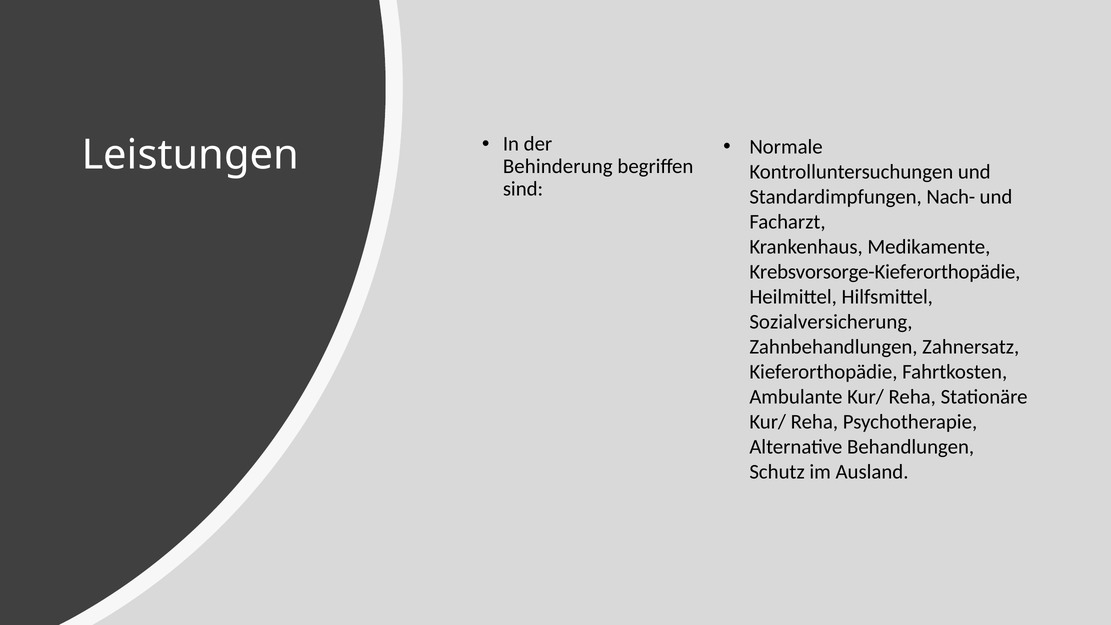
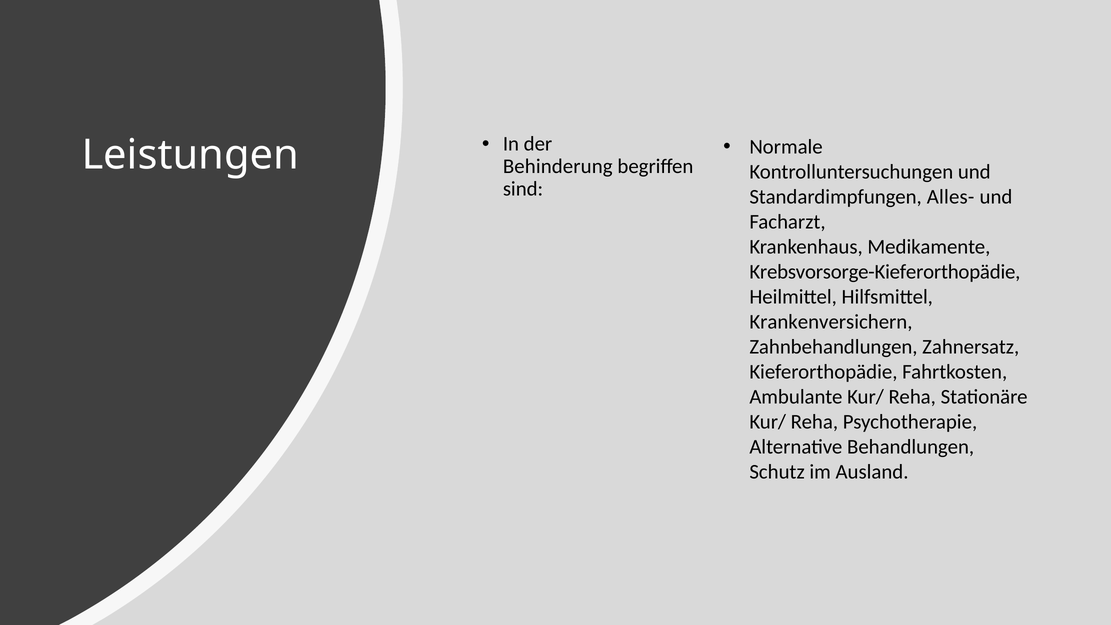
Nach-: Nach- -> Alles- (951, 197)
Sozialversicherung: Sozialversicherung -> Krankenversichern (831, 322)
